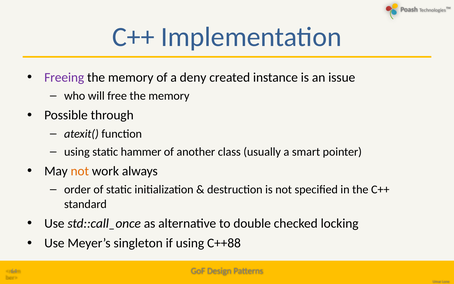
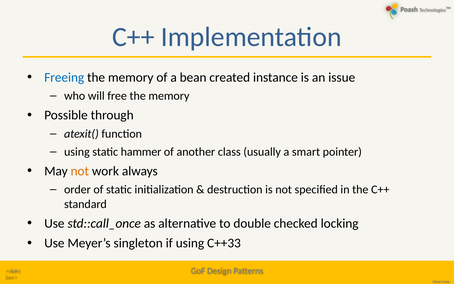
Freeing colour: purple -> blue (64, 77)
deny: deny -> bean (193, 77)
C++88: C++88 -> C++33 (224, 243)
